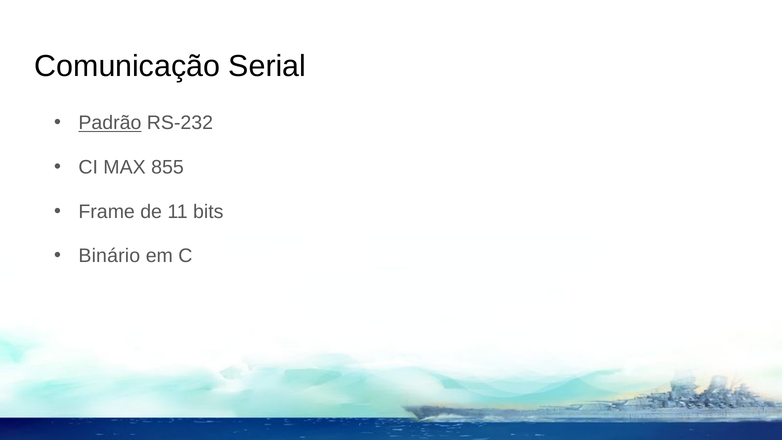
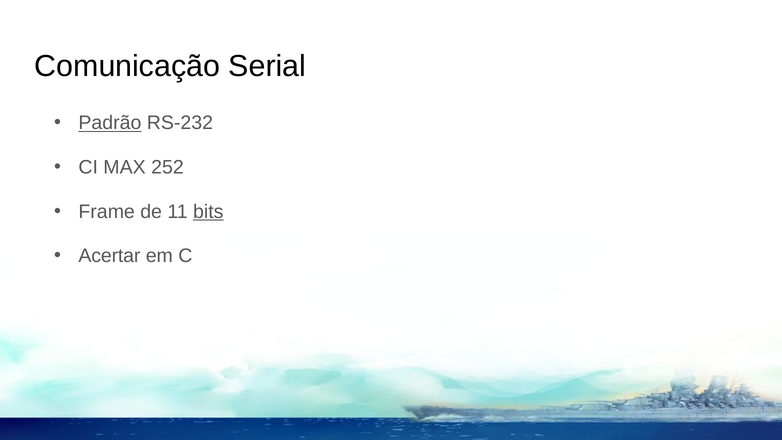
855: 855 -> 252 (167, 167)
bits underline: none -> present (208, 212)
Binário: Binário -> Acertar (109, 256)
